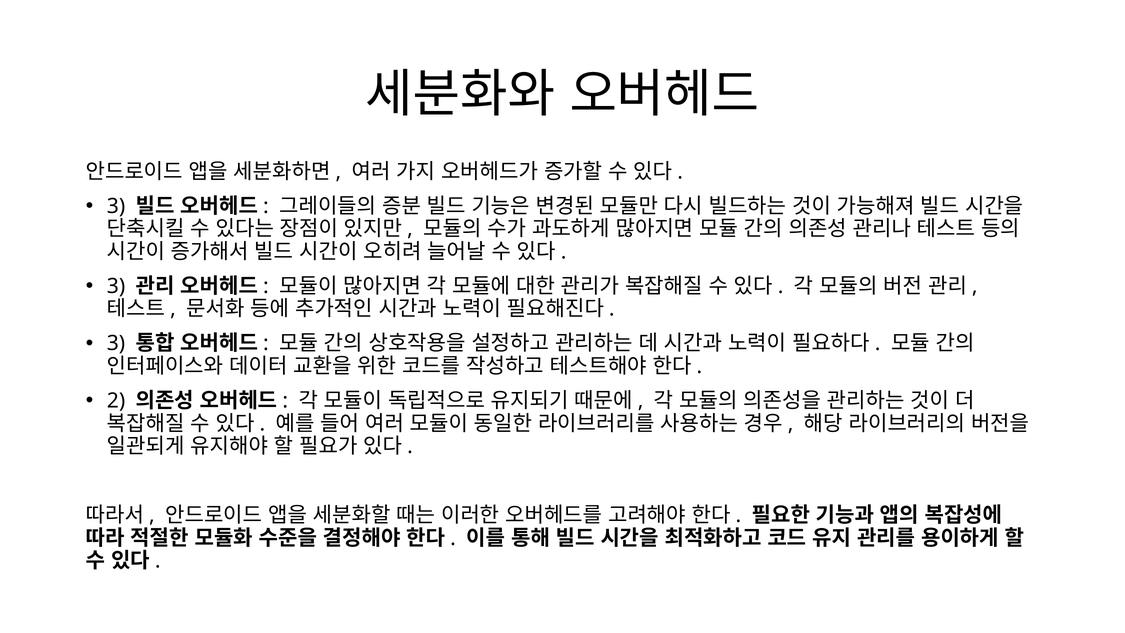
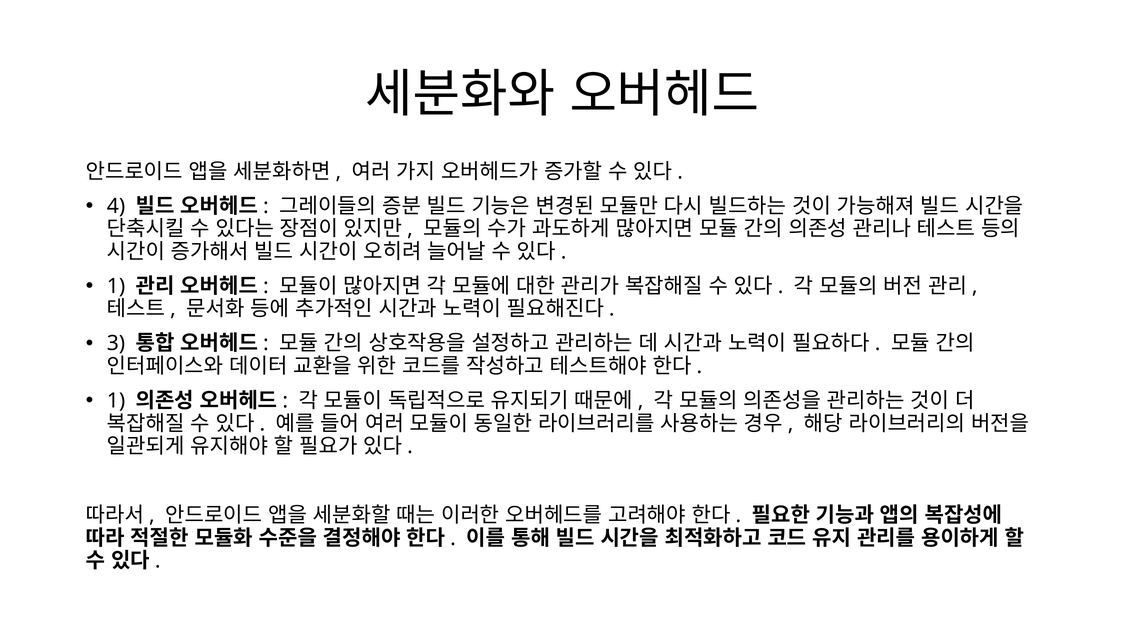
3: 3 -> 4 (116, 206)
3: 3 -> 1 (116, 286)
2: 2 -> 1 (116, 401)
